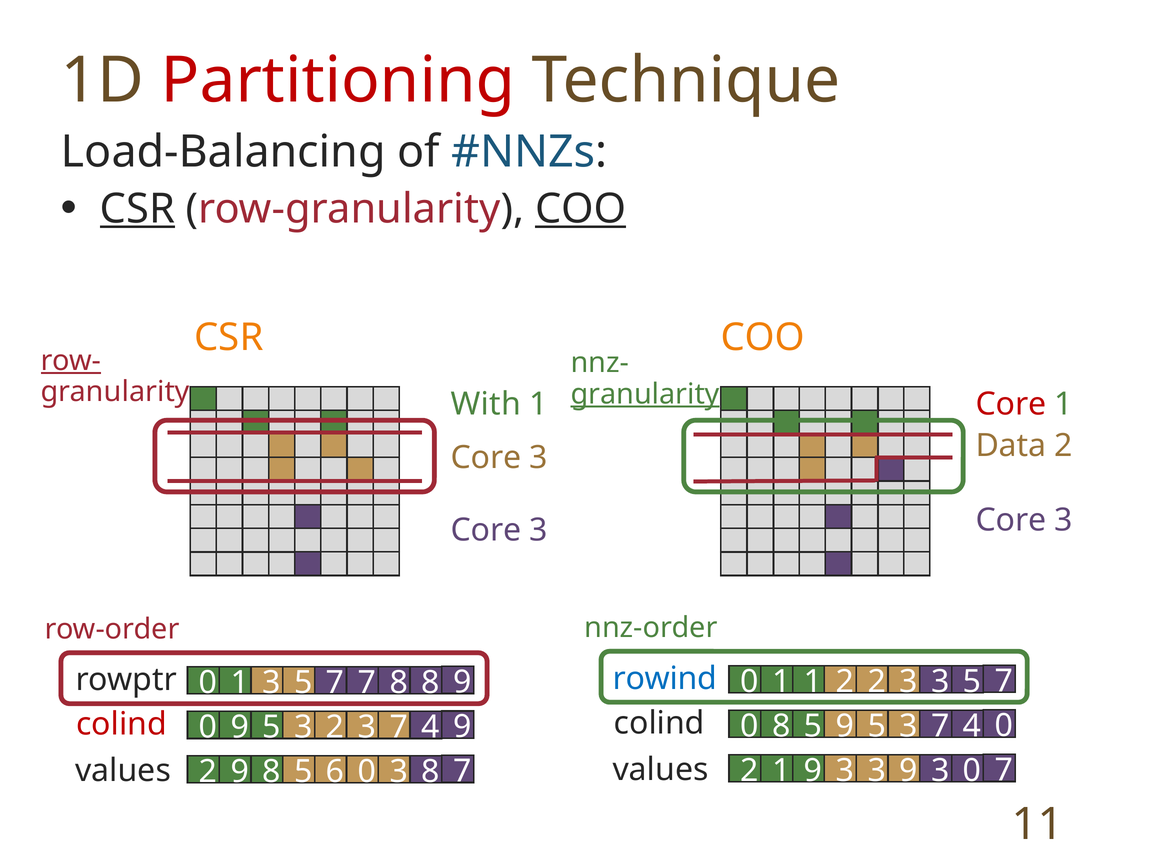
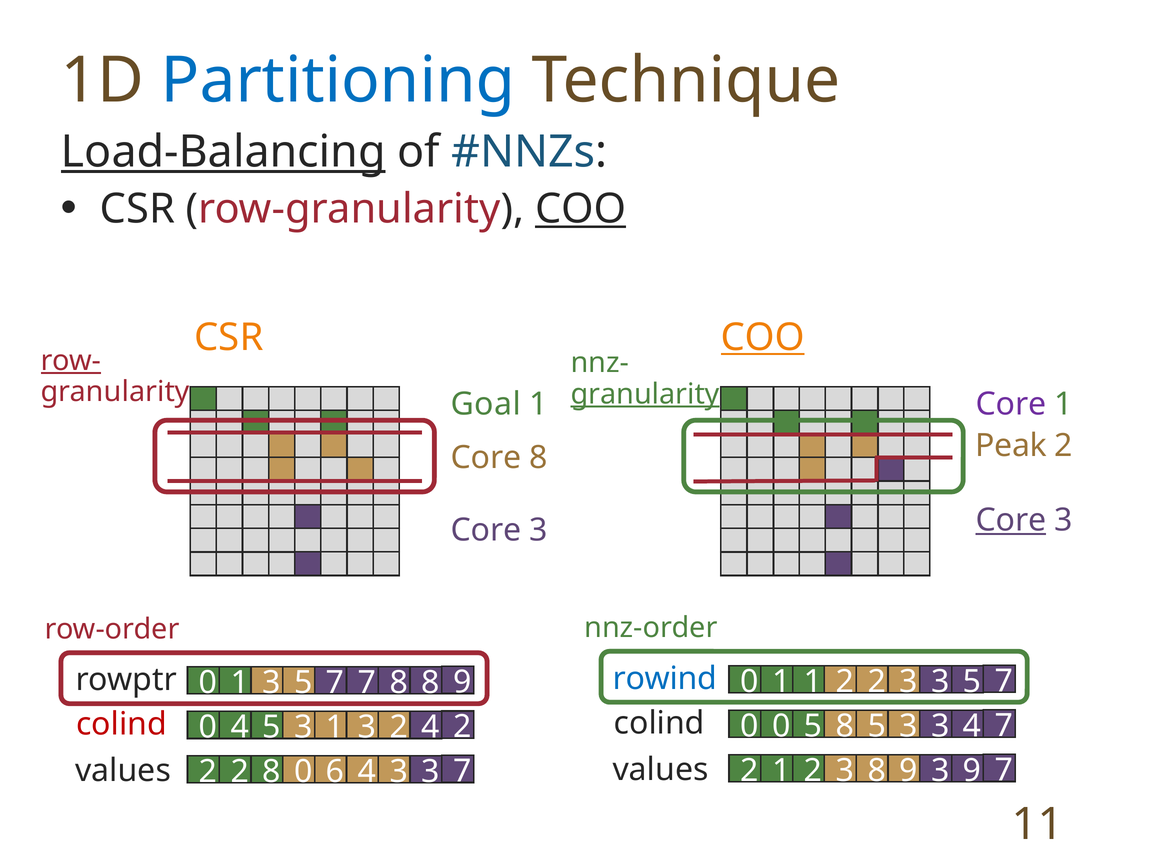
Partitioning colour: red -> blue (338, 81)
Load-Balancing underline: none -> present (223, 152)
CSR underline: present -> none (137, 209)
COO underline: none -> present (763, 338)
With: With -> Goal (486, 404)
Core colour: red -> purple (1011, 404)
Data: Data -> Peak (1011, 446)
3: 3 -> 8 (539, 458)
Core underline: none -> present (1011, 521)
0 8: 8 -> 0 (781, 727)
5 9: 9 -> 8 (845, 727)
5 3 7: 7 -> 3 (940, 727)
4 0: 0 -> 7 (1004, 726)
0 9: 9 -> 4 (240, 728)
3 2: 2 -> 1 (335, 728)
7: 7 -> 2 (399, 728)
4 9: 9 -> 2 (462, 727)
2 1 9: 9 -> 2 (813, 771)
3: 3 -> 8 (877, 771)
3 0: 0 -> 9 (972, 771)
9: 9 -> 2 (240, 772)
5: 5 -> 0 (303, 772)
6 0: 0 -> 4 (367, 772)
8: 8 -> 3 (431, 772)
